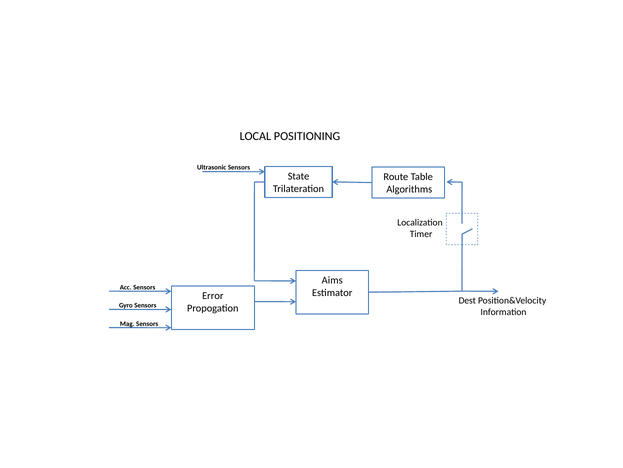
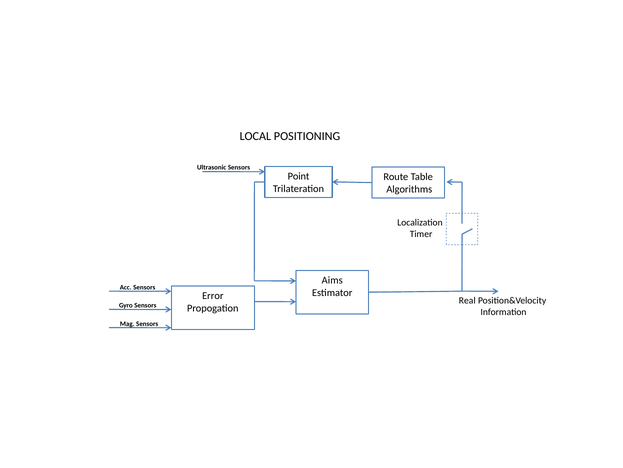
State: State -> Point (299, 176)
Dest: Dest -> Real (467, 300)
